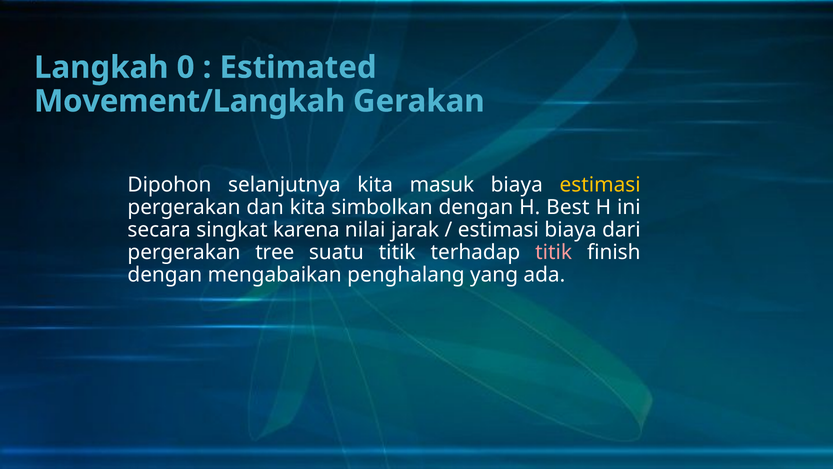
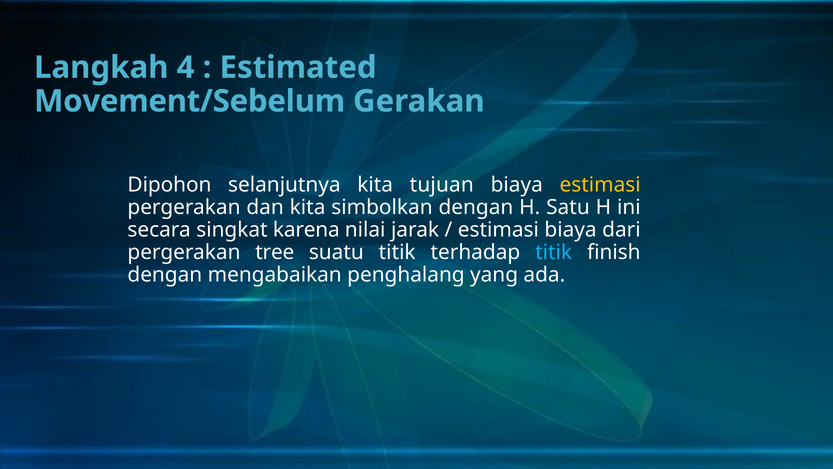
0: 0 -> 4 (186, 67)
Movement/Langkah: Movement/Langkah -> Movement/Sebelum (190, 101)
masuk: masuk -> tujuan (442, 185)
Best: Best -> Satu (568, 207)
titik colour: pink -> light blue (554, 252)
